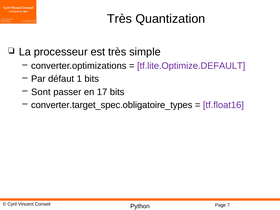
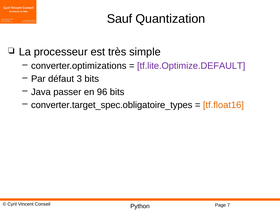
Très: Très -> Sauf (120, 19)
1: 1 -> 3 (79, 79)
Sont: Sont -> Java (41, 92)
17: 17 -> 96 (102, 92)
tf.float16 colour: purple -> orange (223, 105)
